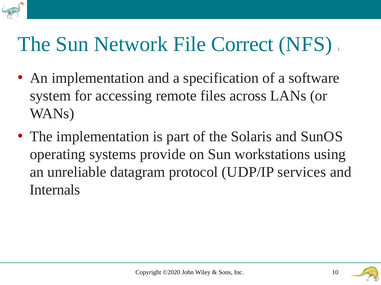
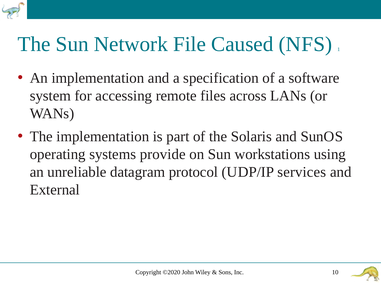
Correct: Correct -> Caused (242, 44)
Internals: Internals -> External (55, 190)
